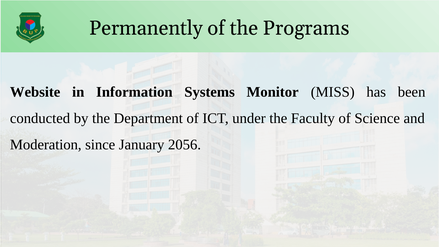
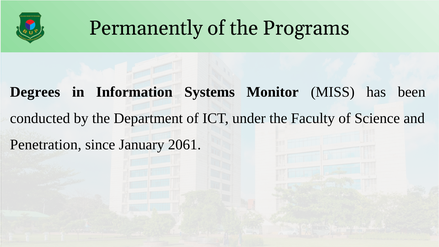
Website: Website -> Degrees (35, 92)
Moderation: Moderation -> Penetration (46, 145)
2056: 2056 -> 2061 (185, 145)
